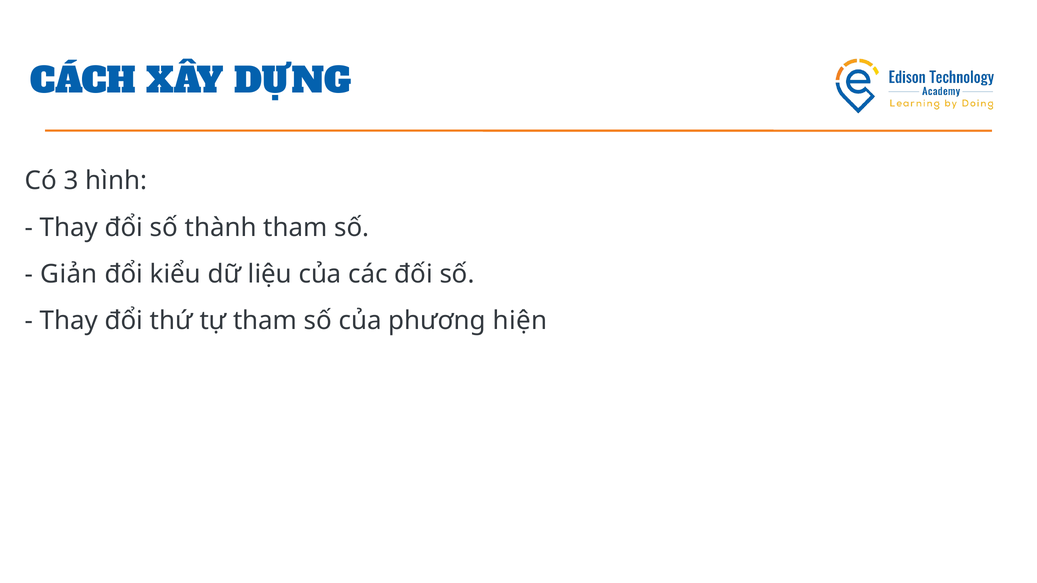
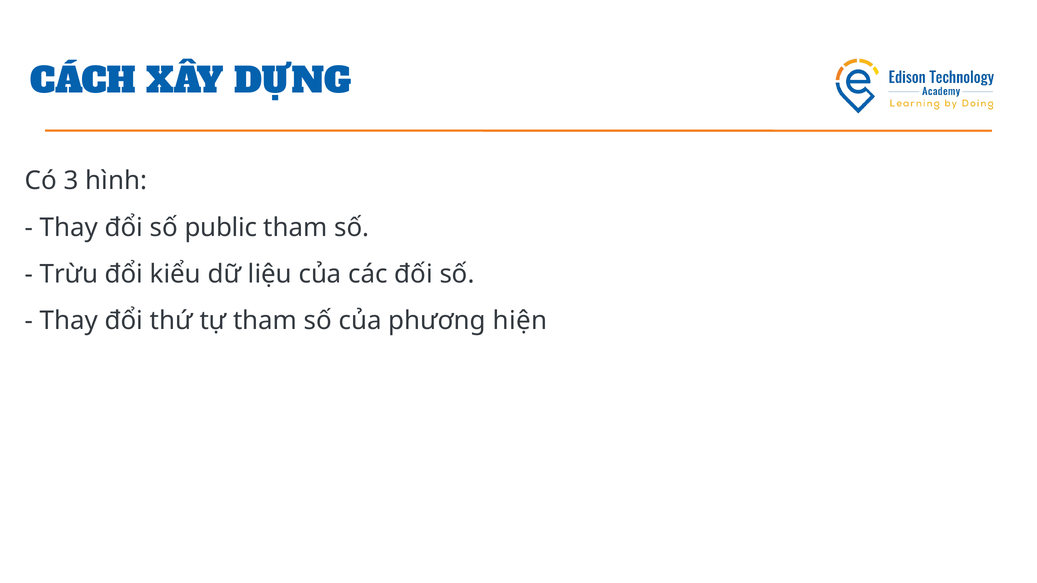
thành: thành -> public (221, 228)
Giản: Giản -> Trừu (69, 274)
